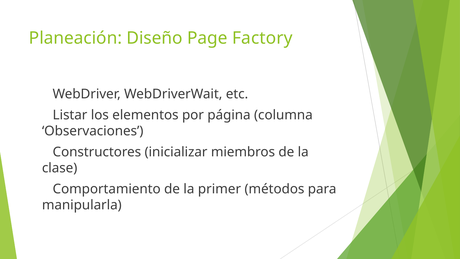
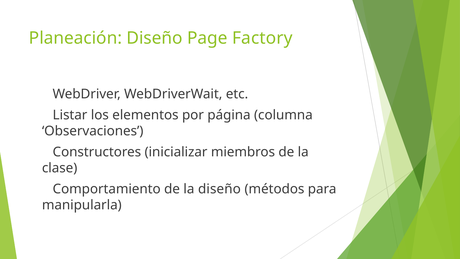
la primer: primer -> diseño (219, 189)
